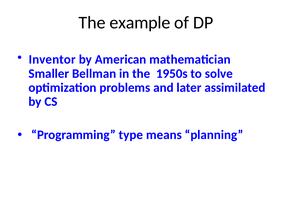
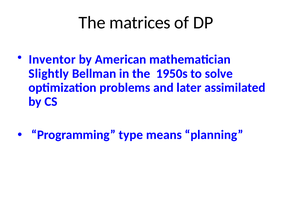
example: example -> matrices (140, 23)
Smaller: Smaller -> Slightly (49, 74)
